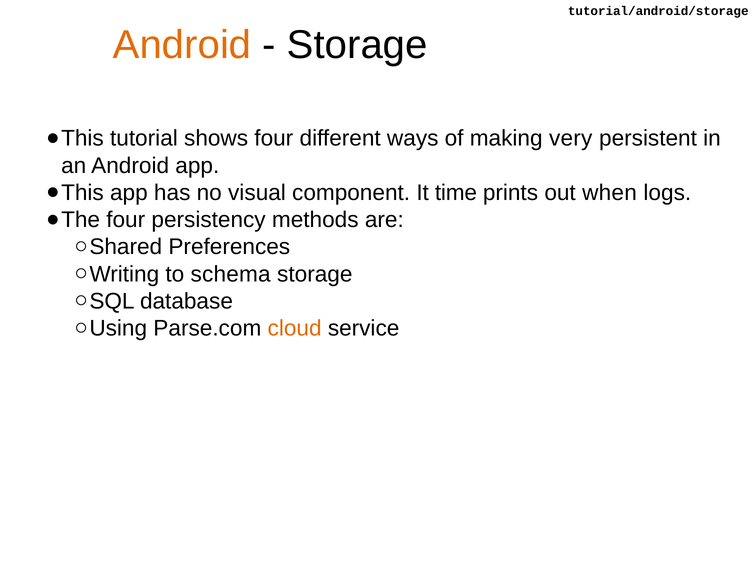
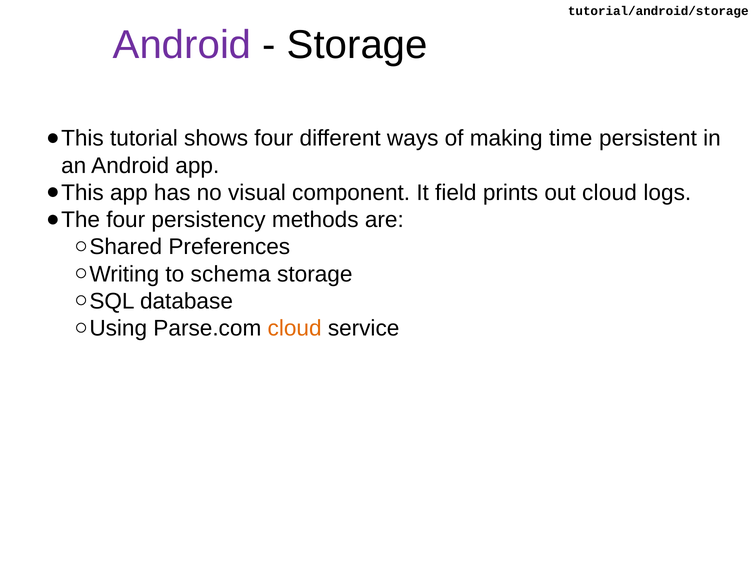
Android colour: orange -> purple (182, 45)
very: very -> time (571, 138)
time: time -> field (456, 193)
out when: when -> cloud (609, 193)
